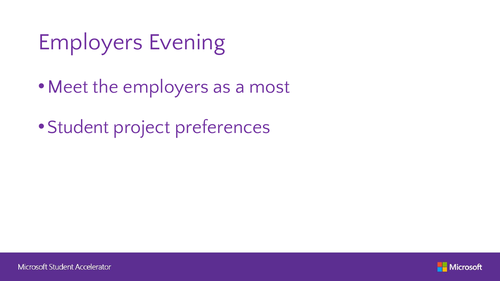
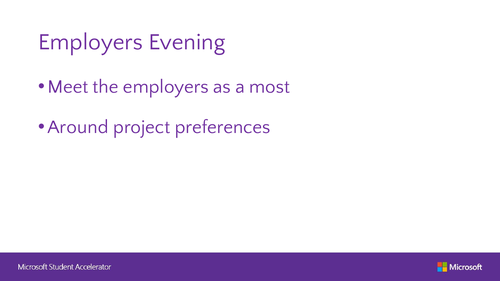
Student: Student -> Around (78, 127)
